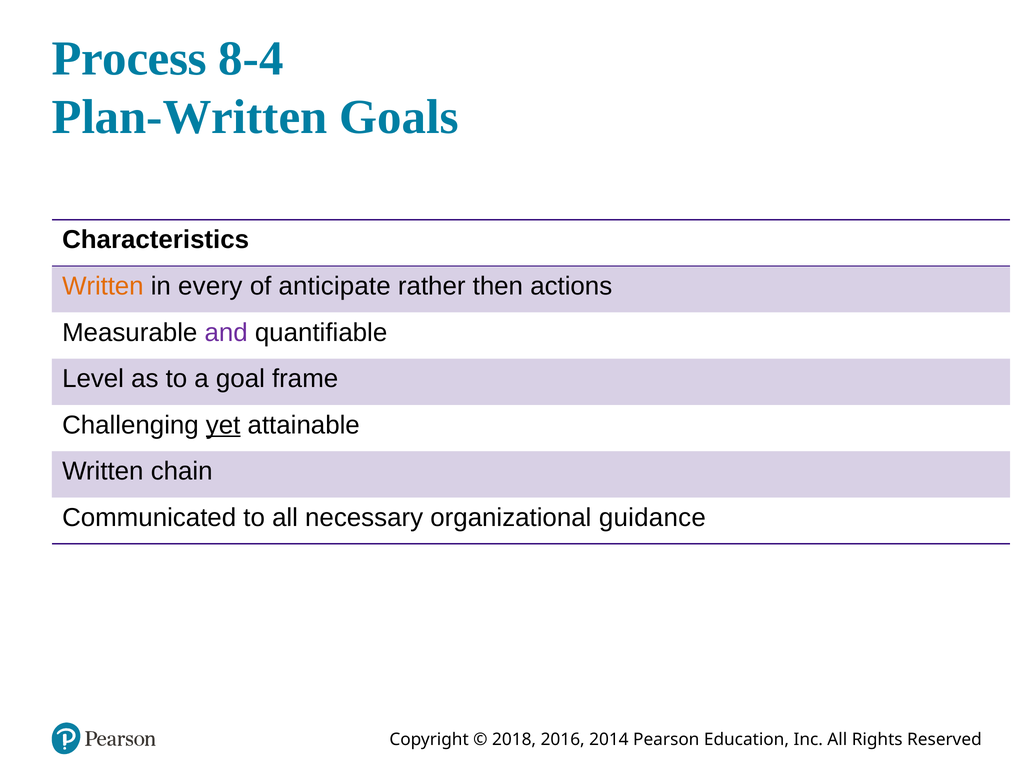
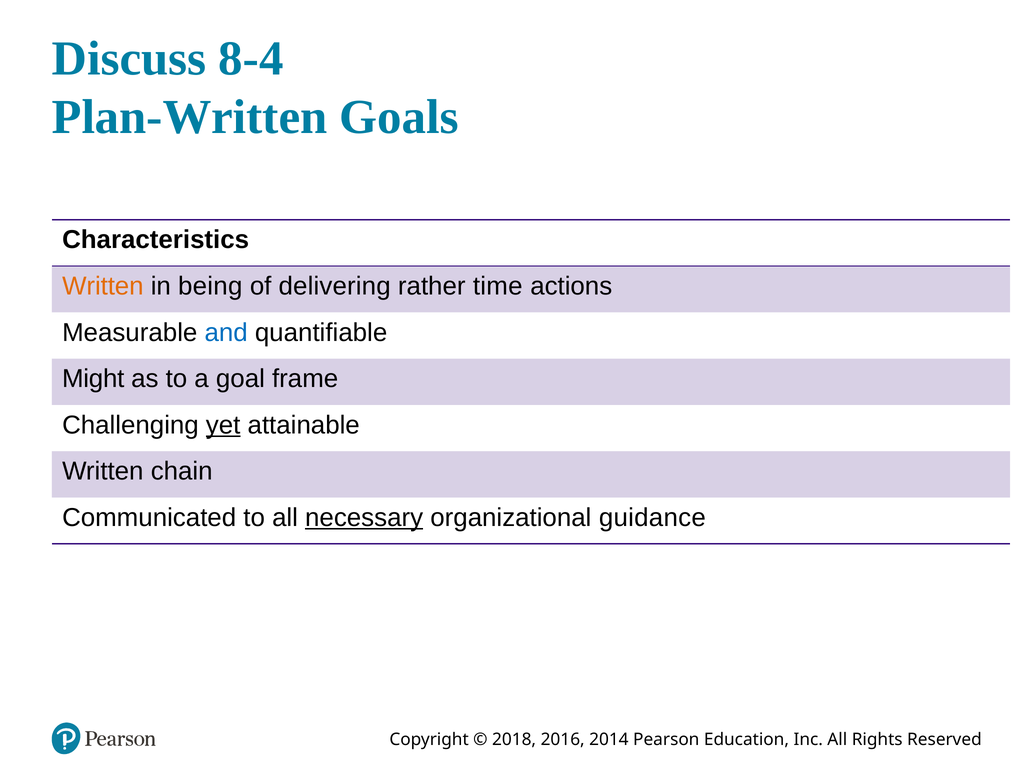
Process: Process -> Discuss (129, 59)
every: every -> being (210, 286)
anticipate: anticipate -> delivering (335, 286)
then: then -> time (498, 286)
and colour: purple -> blue (226, 332)
Level: Level -> Might (93, 379)
necessary underline: none -> present (364, 518)
